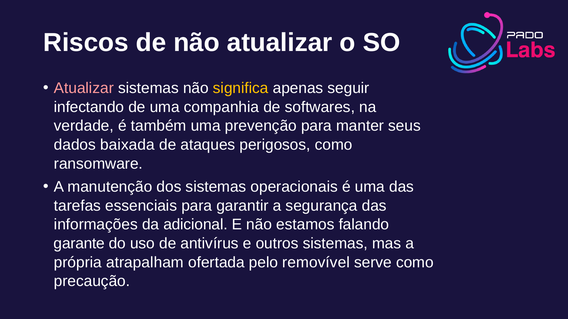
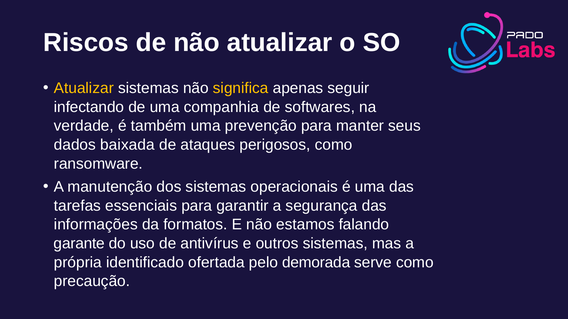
Atualizar colour: pink -> yellow (84, 88)
adicional: adicional -> formatos (195, 225)
atrapalham: atrapalham -> identificado (145, 263)
removível: removível -> demorada (316, 263)
